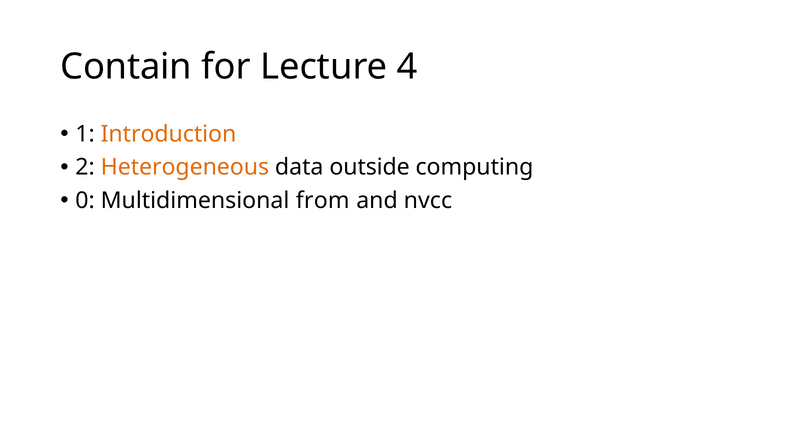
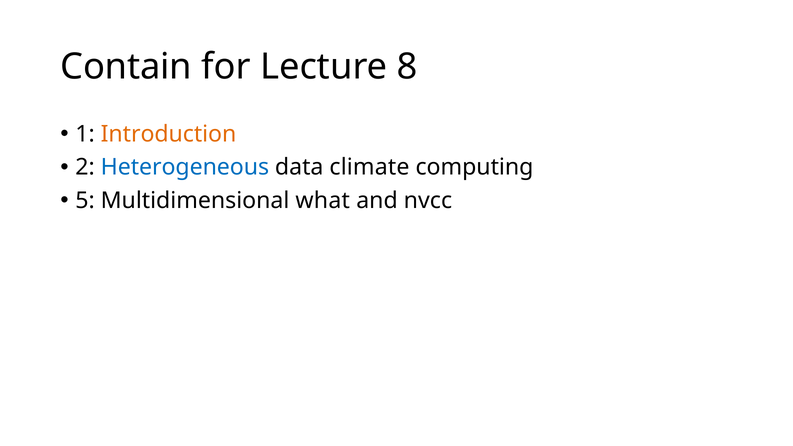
4: 4 -> 8 (407, 67)
Heterogeneous colour: orange -> blue (185, 167)
outside: outside -> climate (369, 167)
0: 0 -> 5 (85, 201)
from: from -> what (323, 201)
